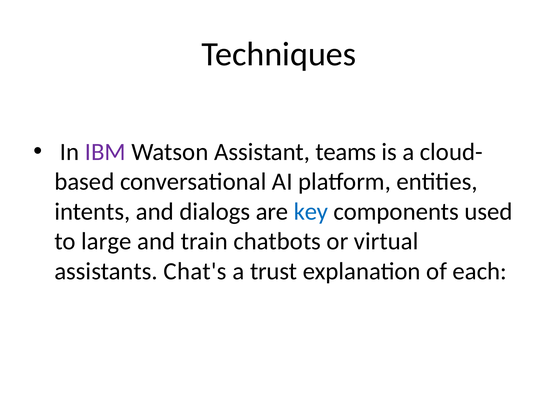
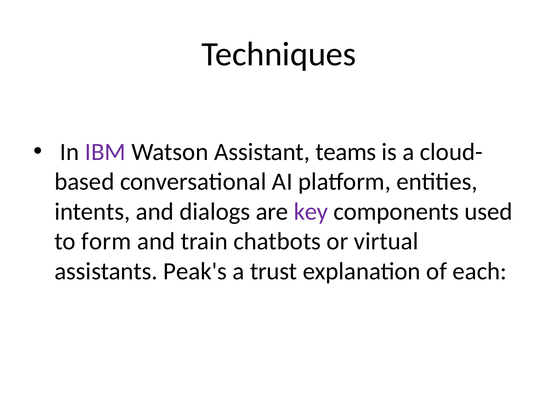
key colour: blue -> purple (311, 211)
large: large -> form (106, 241)
Chat's: Chat's -> Peak's (195, 271)
